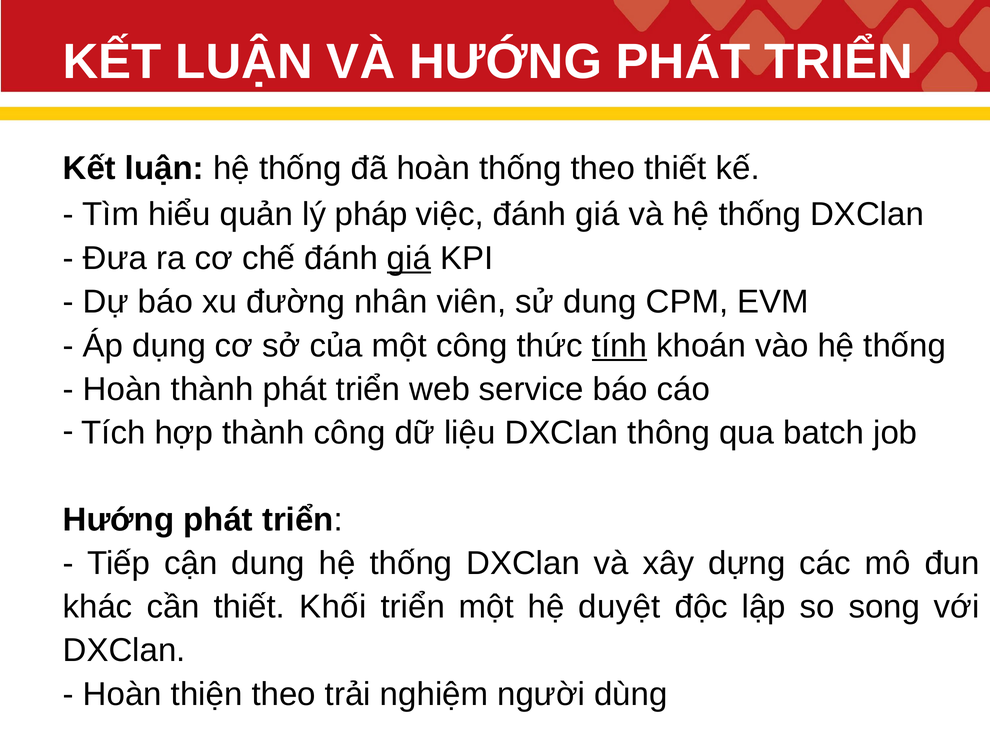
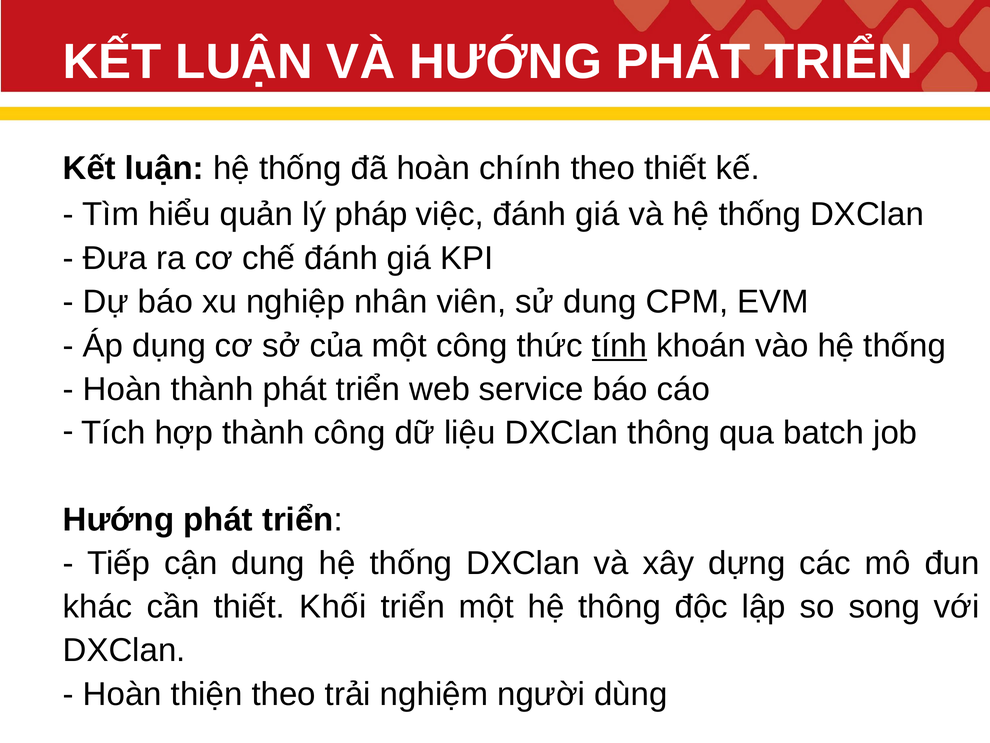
hoàn thống: thống -> chính (520, 168)
giá underline: present -> none (409, 258)
đường: đường -> nghiệp (296, 302)
hệ duyệt: duyệt -> thông (620, 607)
